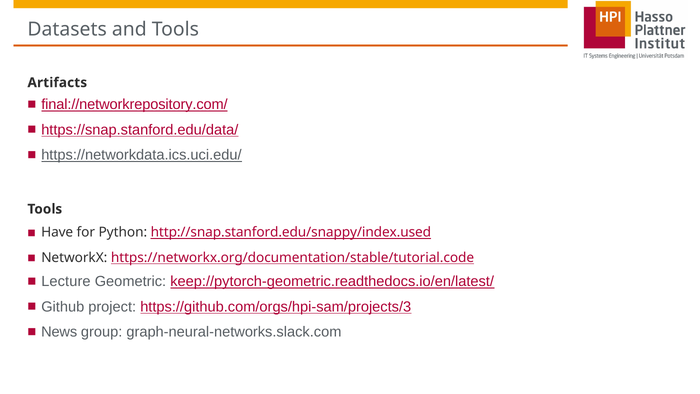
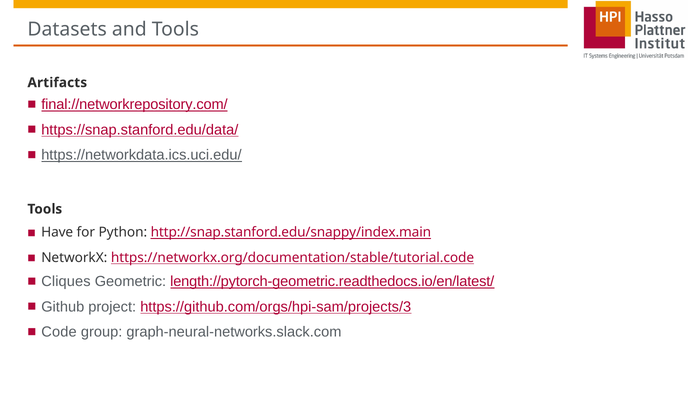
http://snap.stanford.edu/snappy/index.used: http://snap.stanford.edu/snappy/index.used -> http://snap.stanford.edu/snappy/index.main (291, 232)
Lecture: Lecture -> Cliques (66, 281)
keep://pytorch-geometric.readthedocs.io/en/latest/: keep://pytorch-geometric.readthedocs.io/en/latest/ -> length://pytorch-geometric.readthedocs.io/en/latest/ (332, 281)
News: News -> Code (59, 332)
